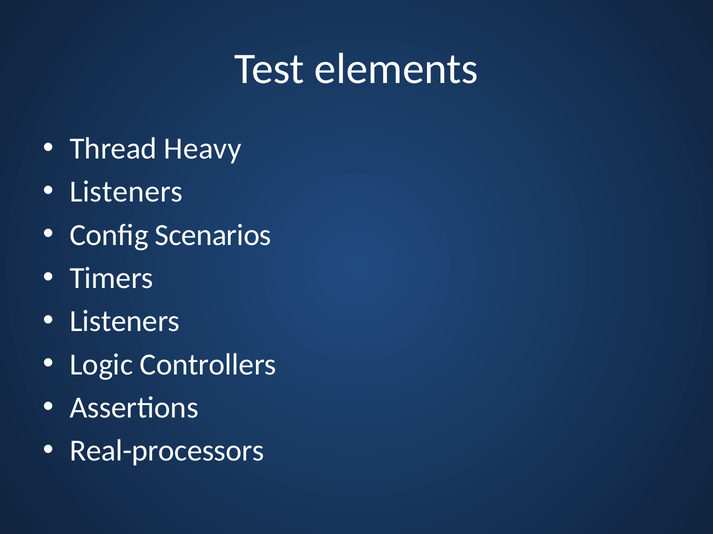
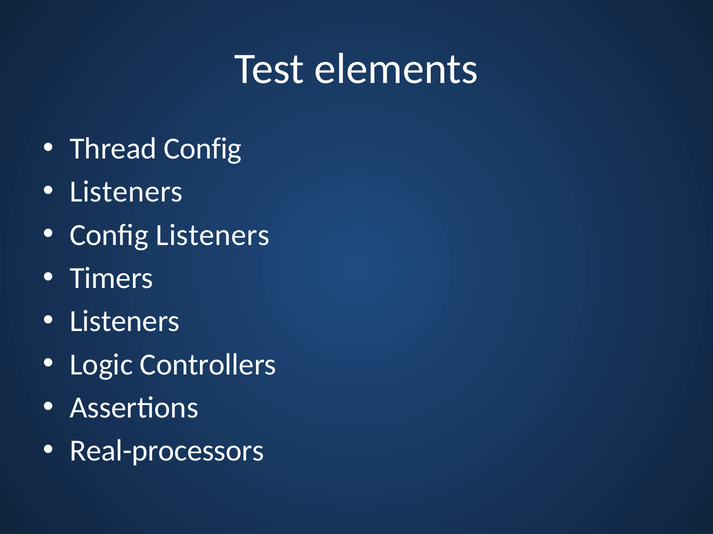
Thread Heavy: Heavy -> Config (203, 149)
Config Scenarios: Scenarios -> Listeners (213, 235)
